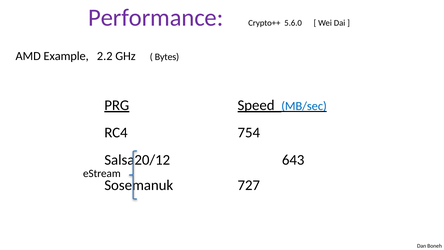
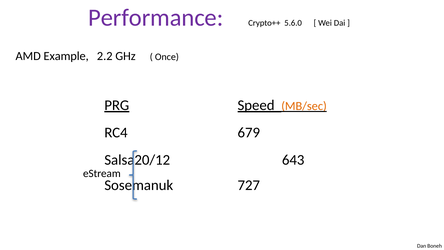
Bytes: Bytes -> Once (167, 57)
MB/sec colour: blue -> orange (304, 106)
754: 754 -> 679 (249, 132)
